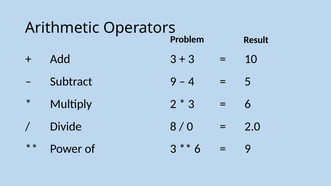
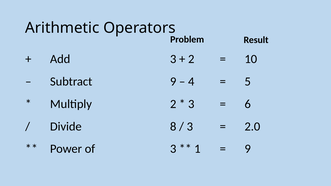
3: 3 -> 2 (191, 59)
0: 0 -> 3 (190, 127)
6: 6 -> 1 (197, 149)
